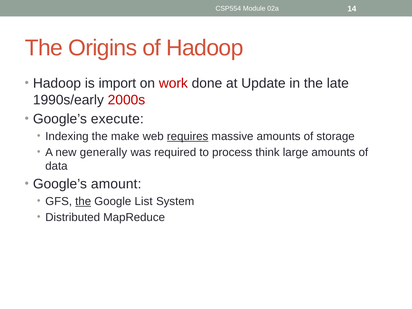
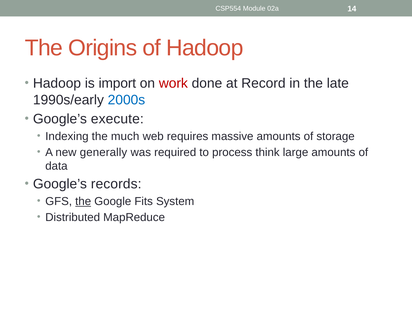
Update: Update -> Record (263, 83)
2000s colour: red -> blue (126, 100)
make: make -> much (125, 136)
requires underline: present -> none (188, 136)
amount: amount -> records (116, 184)
List: List -> Fits (144, 201)
